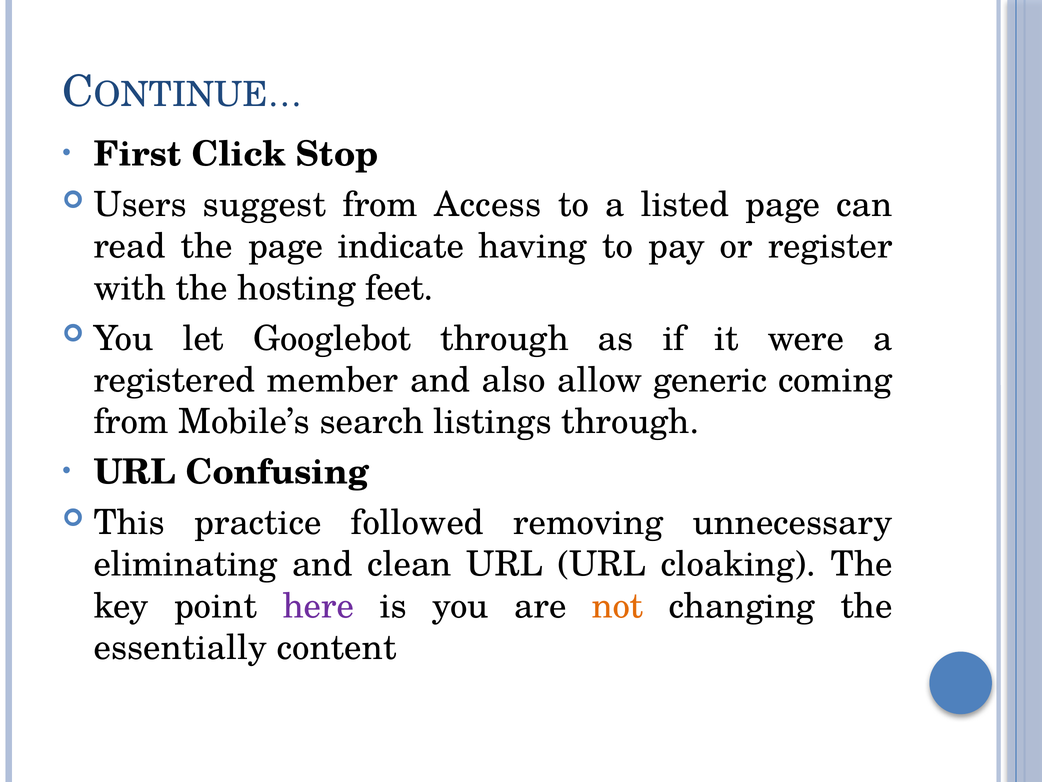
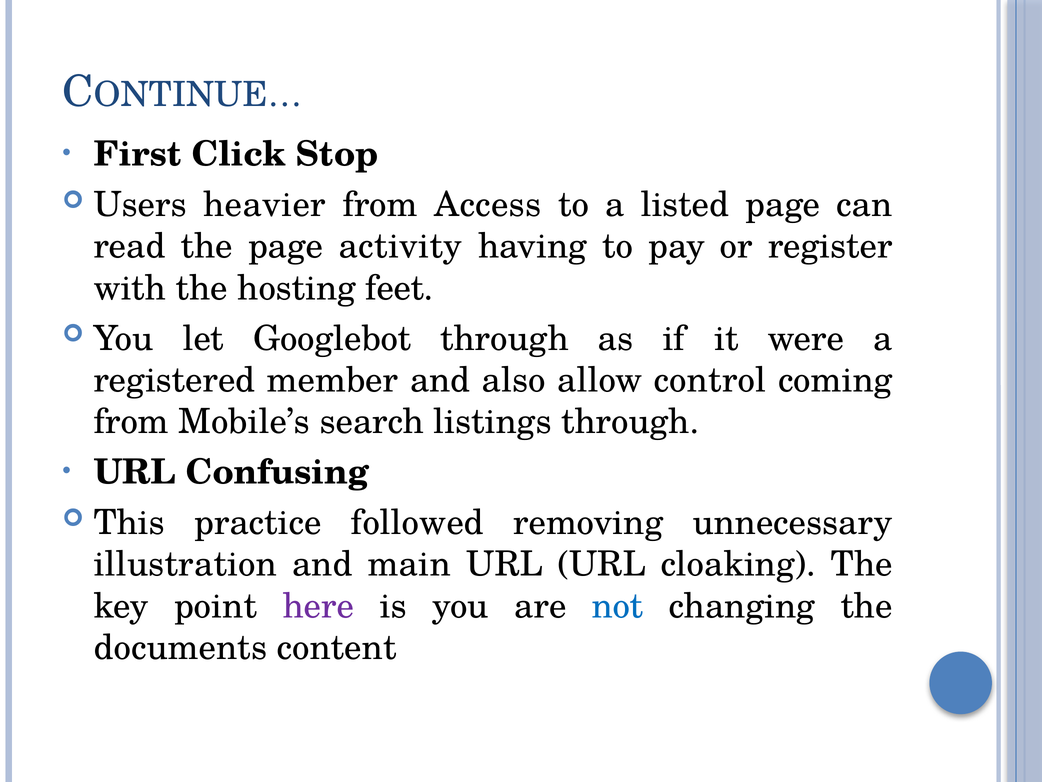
suggest: suggest -> heavier (264, 205)
indicate: indicate -> activity (400, 246)
generic: generic -> control (710, 380)
eliminating: eliminating -> illustration (185, 564)
clean: clean -> main (409, 564)
not colour: orange -> blue (618, 606)
essentially: essentially -> documents (180, 647)
